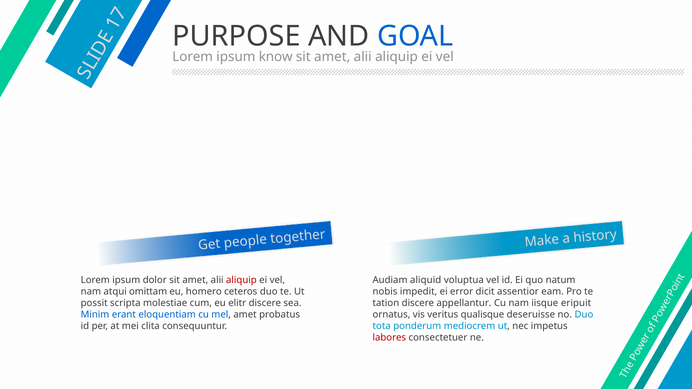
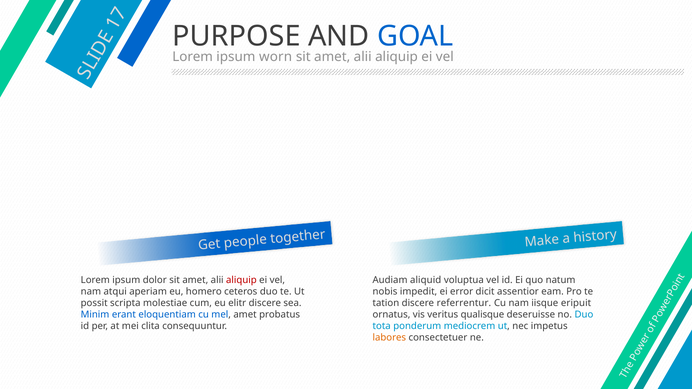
know: know -> worn (276, 57)
omittam: omittam -> aperiam (148, 292)
appellantur: appellantur -> referrentur (464, 303)
labores colour: red -> orange (389, 338)
